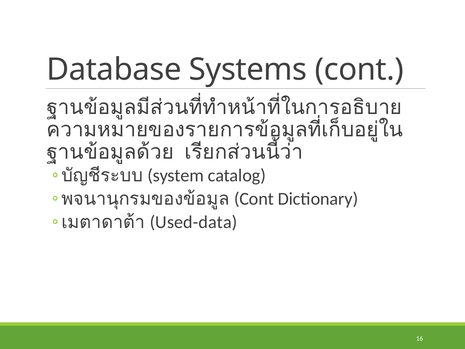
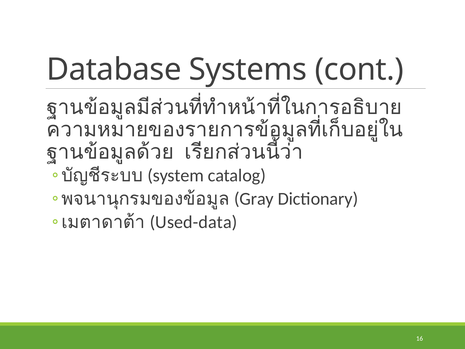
Cont: Cont -> Gray (254, 199)
